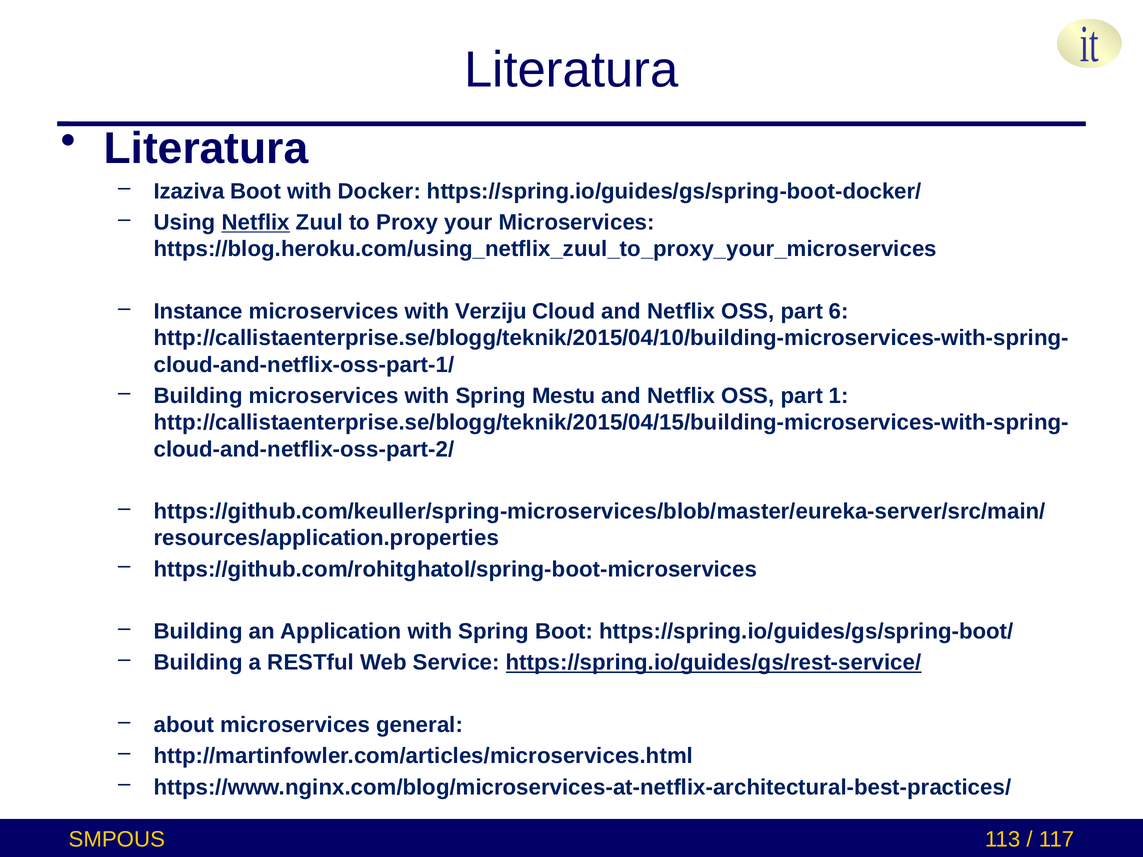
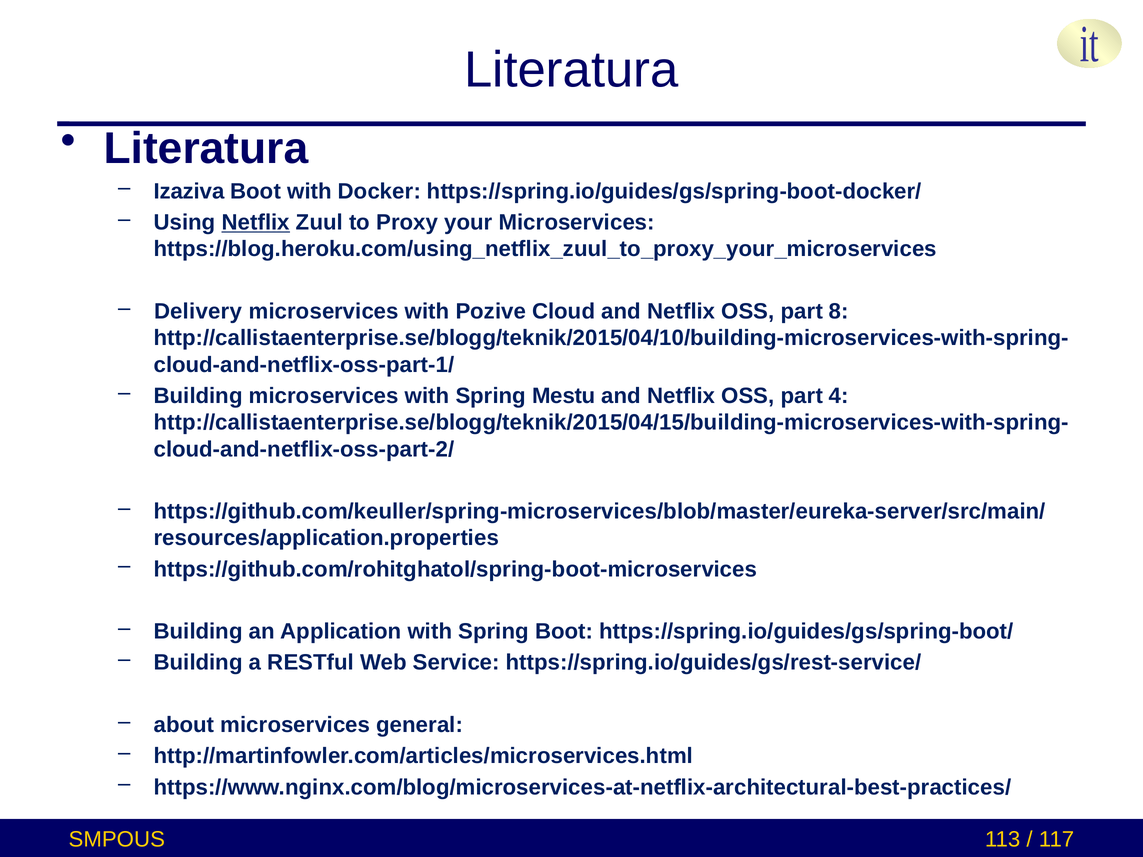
Instance: Instance -> Delivery (198, 311)
Verziju: Verziju -> Pozive (491, 311)
6: 6 -> 8 (839, 311)
1: 1 -> 4 (839, 396)
https://spring.io/guides/gs/rest-service/ underline: present -> none (714, 663)
